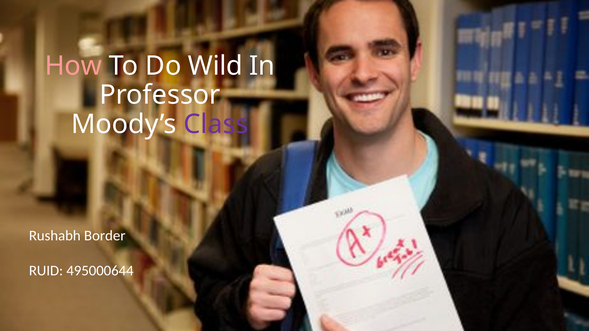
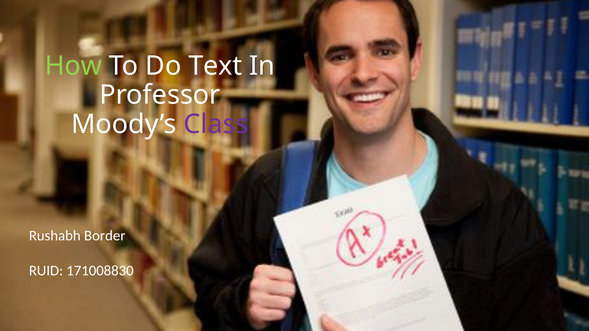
How colour: pink -> light green (73, 66)
Wild: Wild -> Text (215, 66)
495000644: 495000644 -> 171008830 (100, 271)
